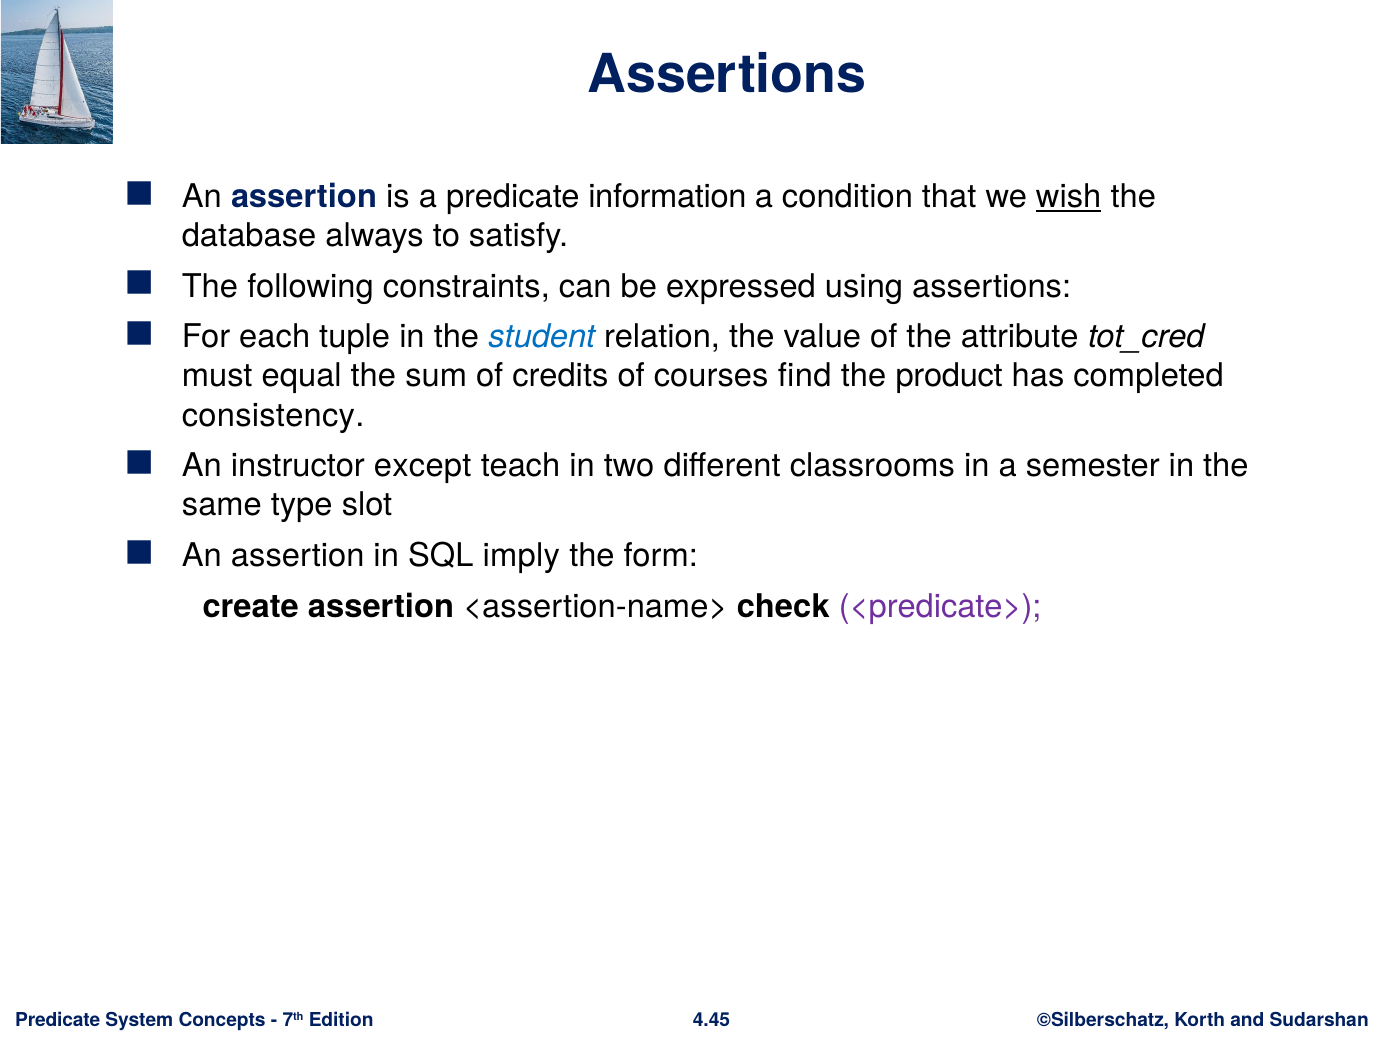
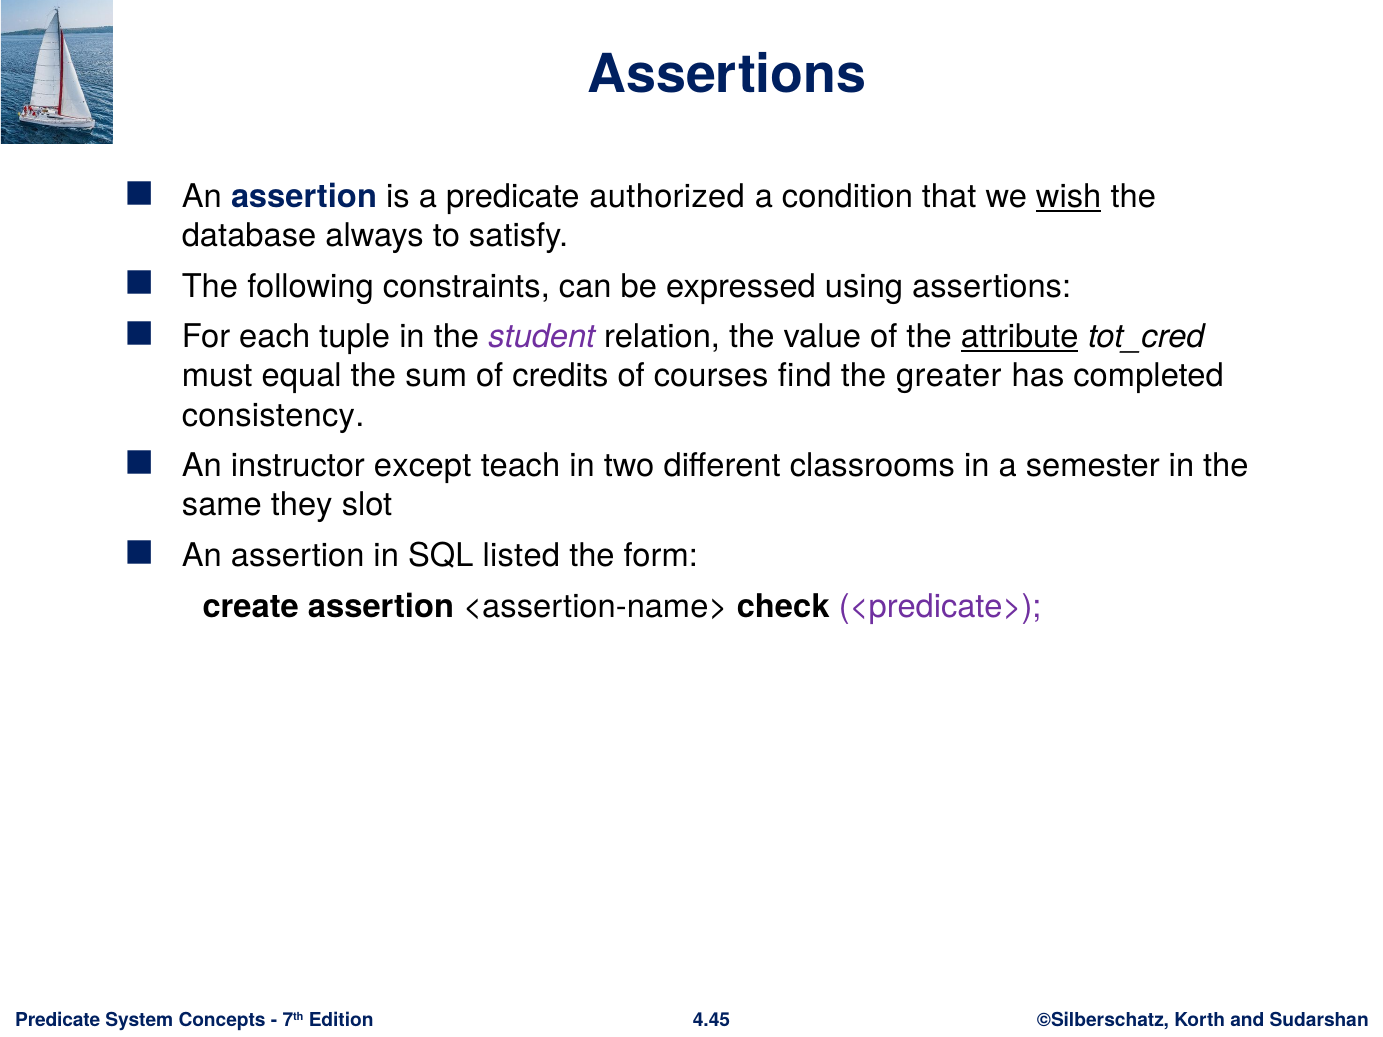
information: information -> authorized (667, 197)
student colour: blue -> purple (542, 337)
attribute underline: none -> present (1020, 337)
product: product -> greater (949, 376)
type: type -> they (302, 505)
imply: imply -> listed (521, 556)
